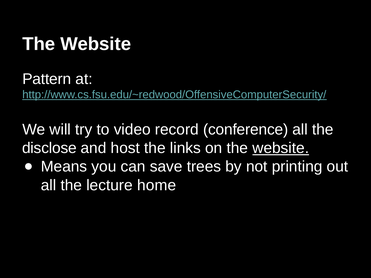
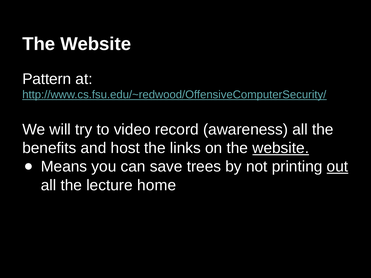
conference: conference -> awareness (246, 130)
disclose: disclose -> benefits (49, 148)
out underline: none -> present (337, 167)
